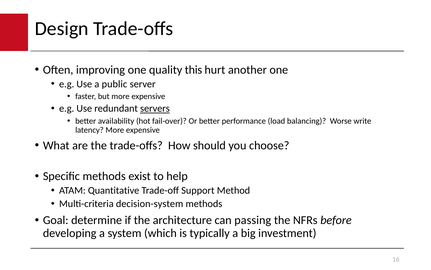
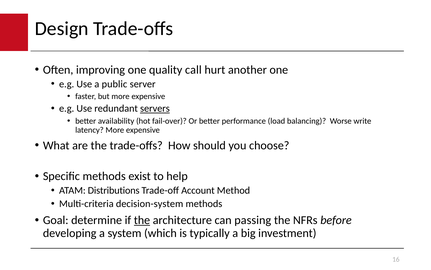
this: this -> call (193, 70)
Quantitative: Quantitative -> Distributions (114, 190)
Support: Support -> Account (198, 190)
the underline: none -> present (142, 220)
